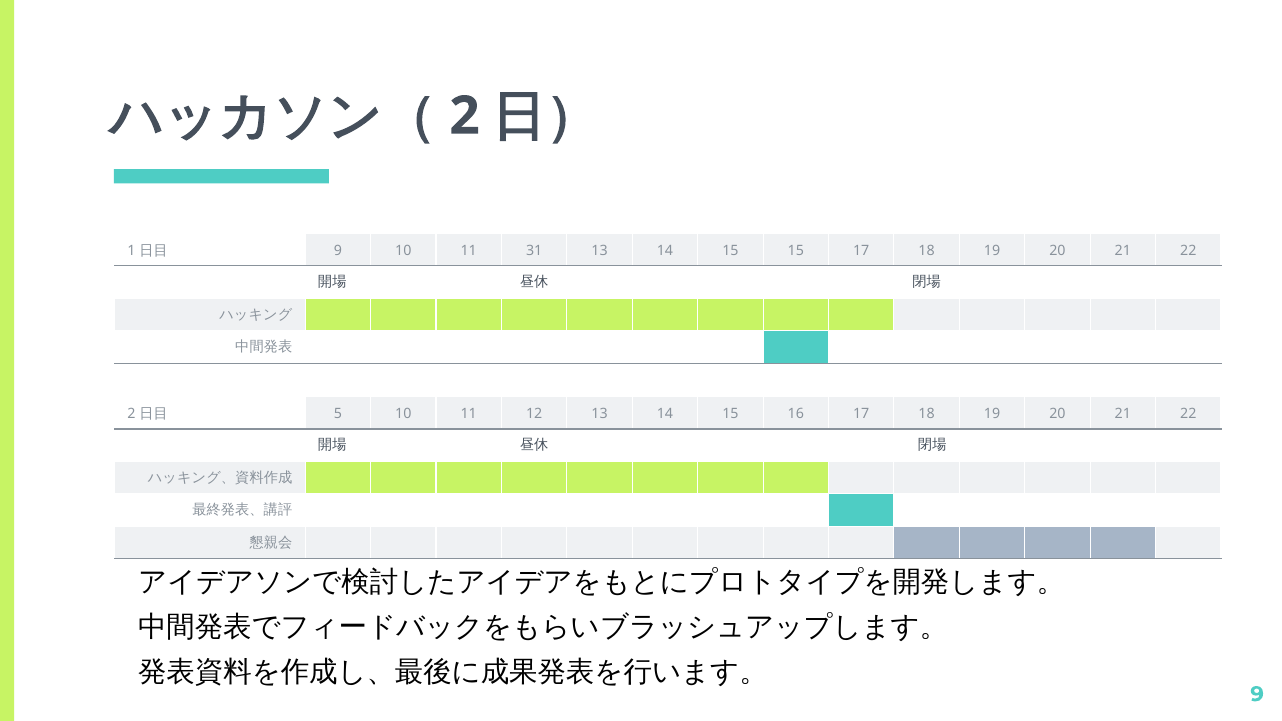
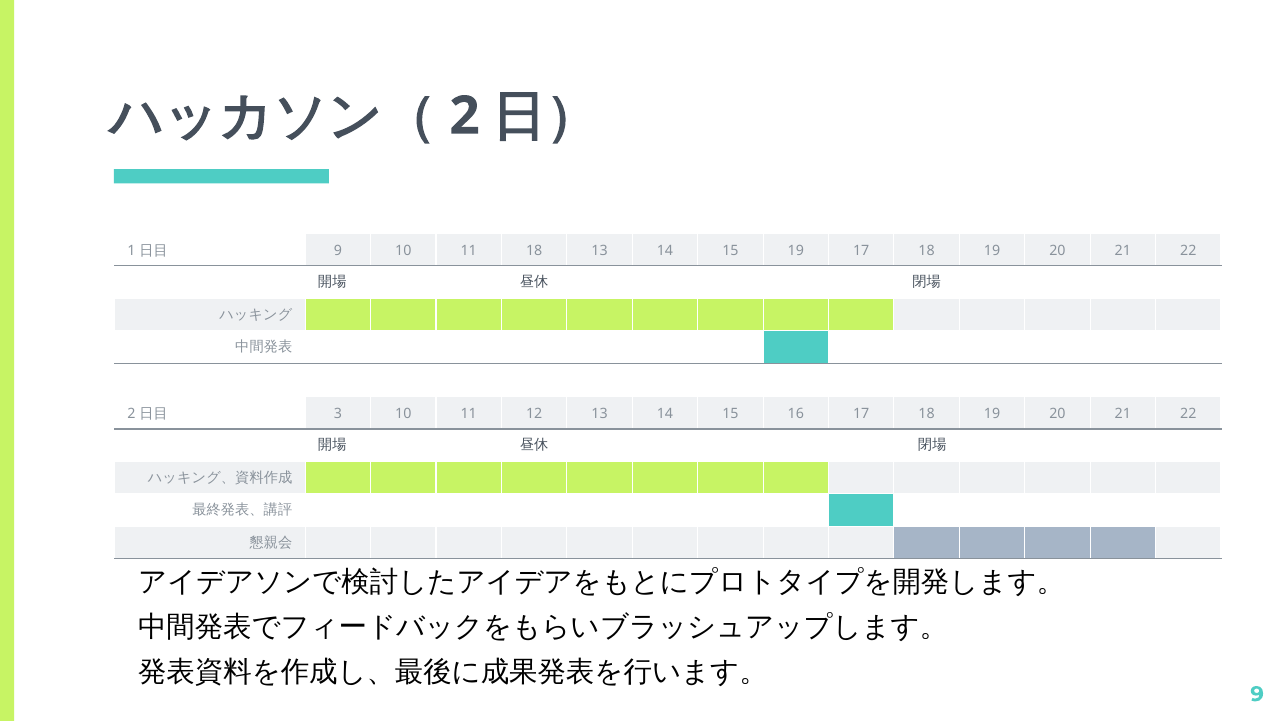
11 31: 31 -> 18 (534, 250)
15 15: 15 -> 19 (796, 250)
5: 5 -> 3 (338, 414)
